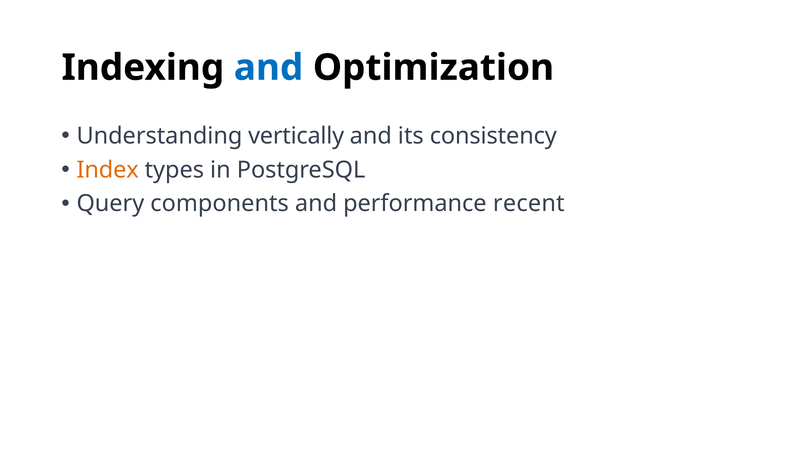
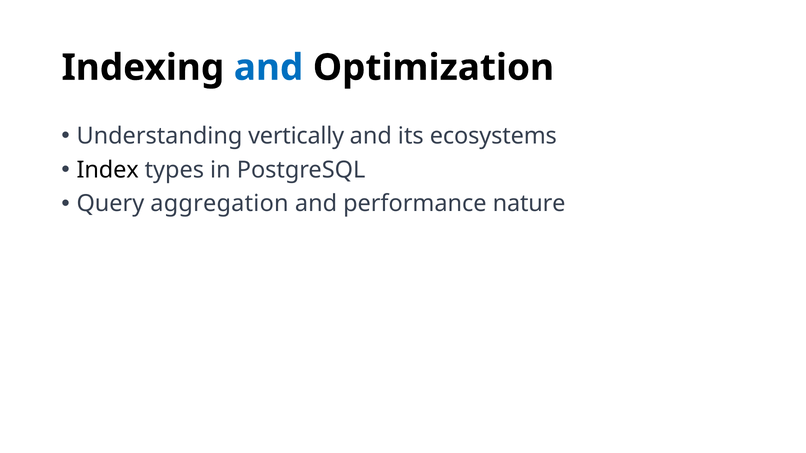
consistency: consistency -> ecosystems (493, 136)
Index colour: orange -> black (108, 170)
components: components -> aggregation (220, 204)
recent: recent -> nature (529, 204)
